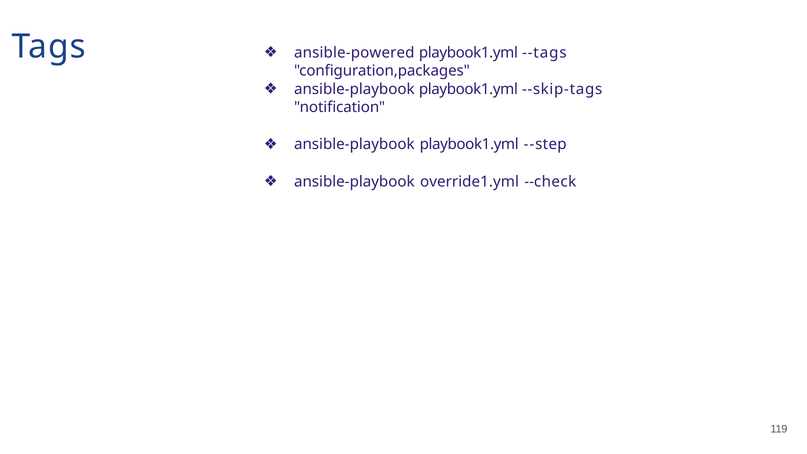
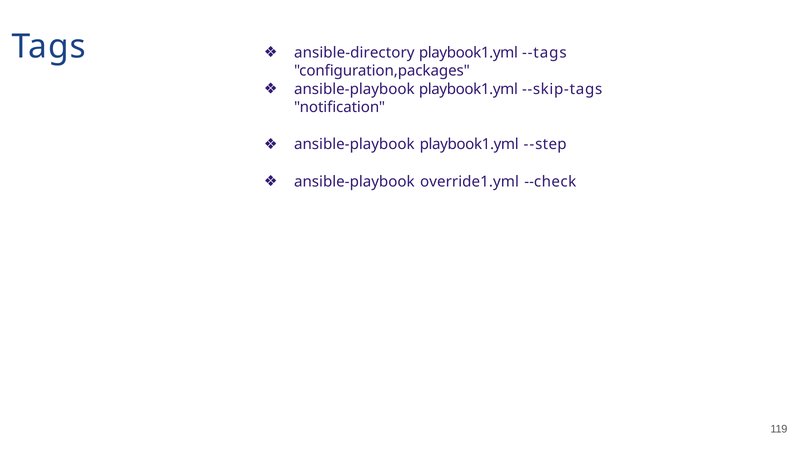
ansible-powered: ansible-powered -> ansible-directory (354, 53)
